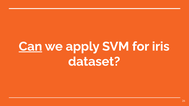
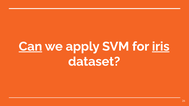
iris underline: none -> present (161, 47)
